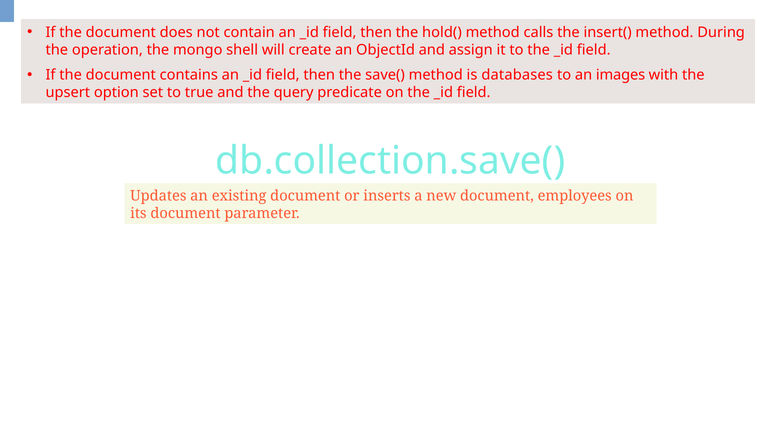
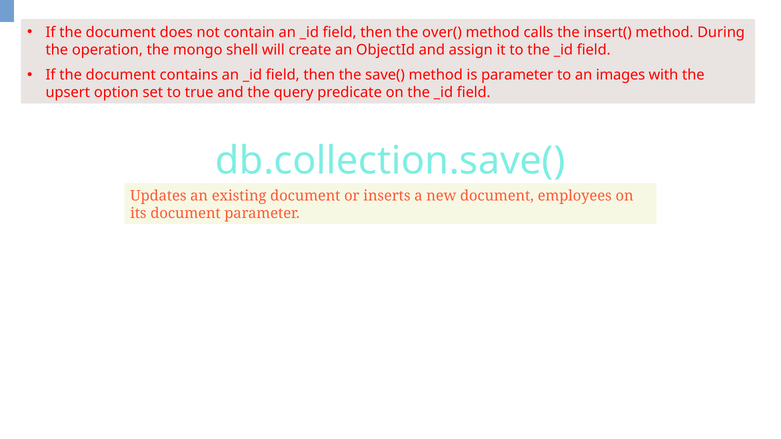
hold(: hold( -> over( (442, 32)
is databases: databases -> parameter (517, 75)
